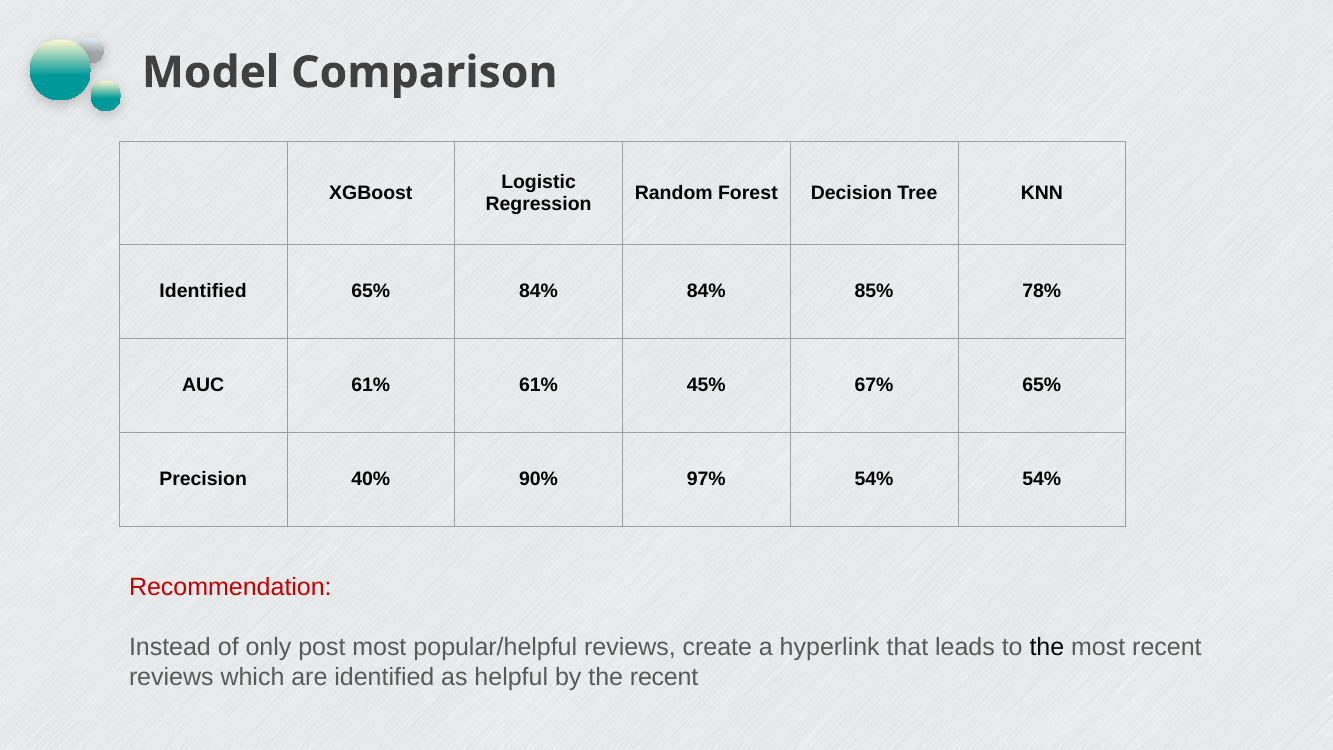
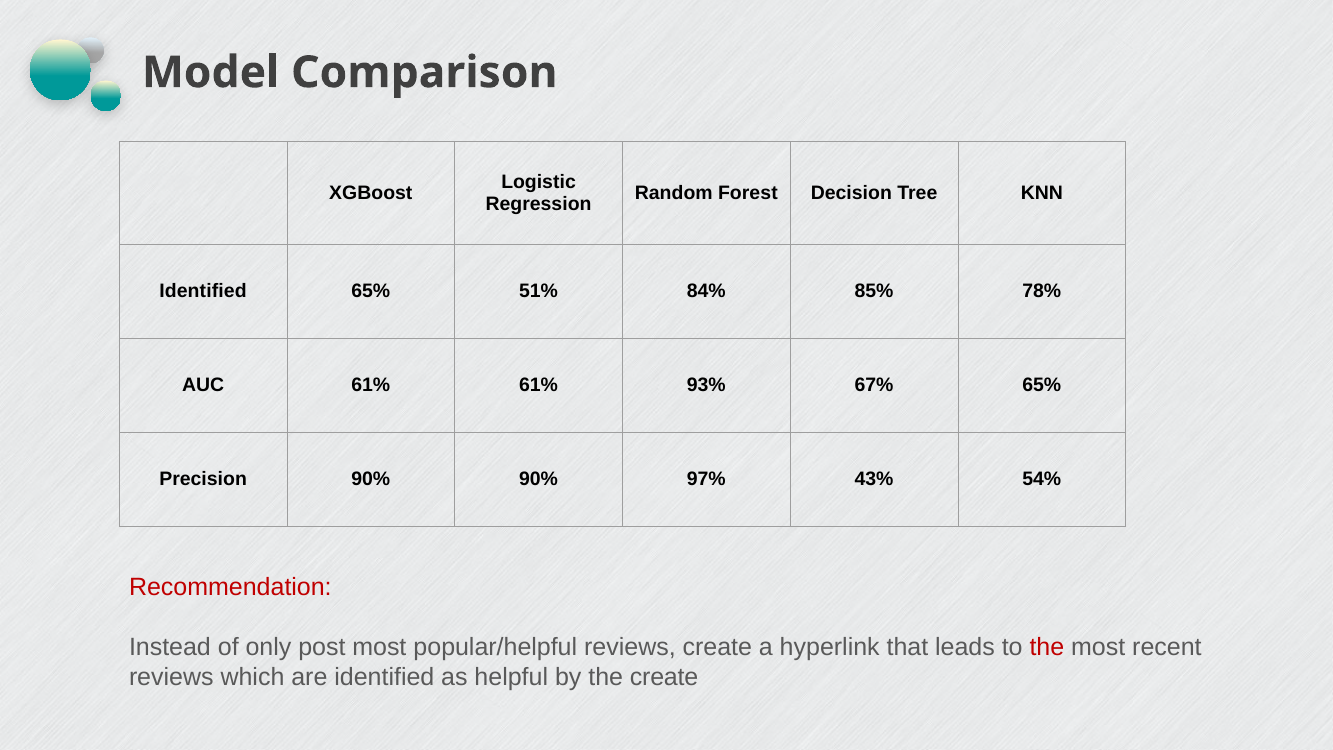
65% 84%: 84% -> 51% (539, 291)
45%: 45% -> 93% (706, 385)
Precision 40%: 40% -> 90% (371, 479)
97% 54%: 54% -> 43% (874, 479)
the colour: black -> red (1047, 648)
the recent: recent -> create (664, 678)
